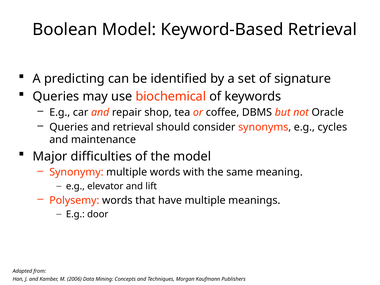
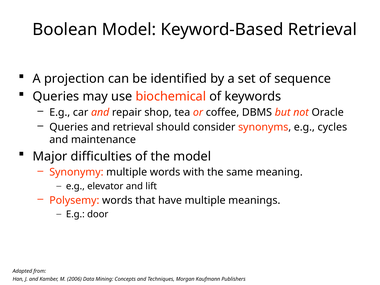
predicting: predicting -> projection (74, 79)
signature: signature -> sequence (303, 79)
